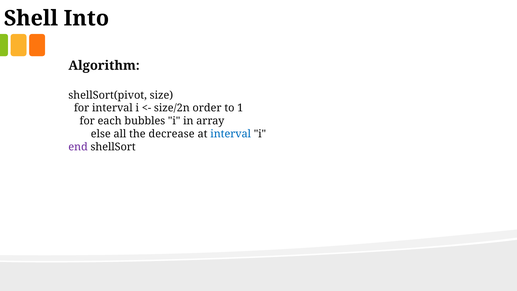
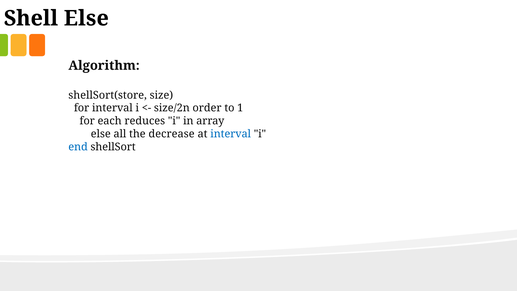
Shell Into: Into -> Else (86, 18)
shellSort(pivot: shellSort(pivot -> shellSort(store (108, 95)
bubbles: bubbles -> reduces (145, 121)
end colour: purple -> blue (78, 147)
